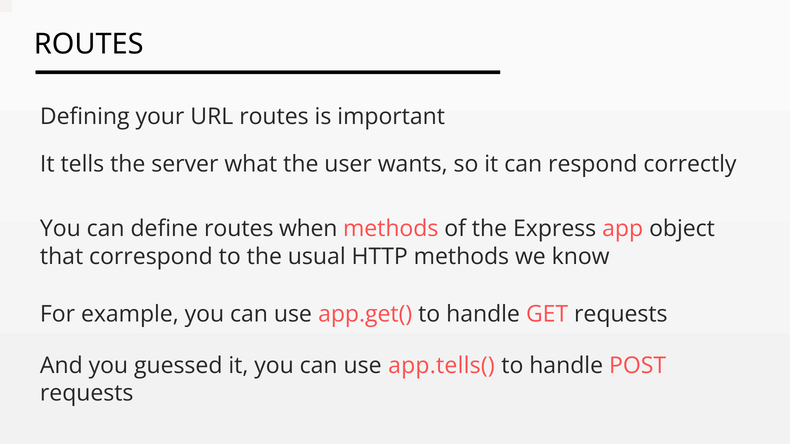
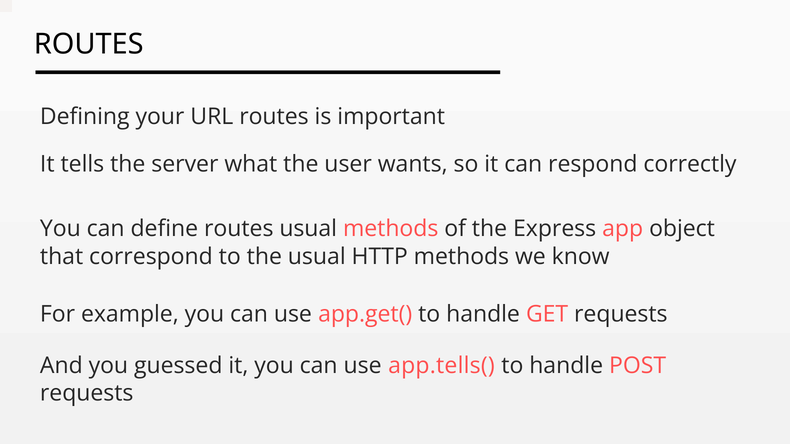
routes when: when -> usual (308, 229)
